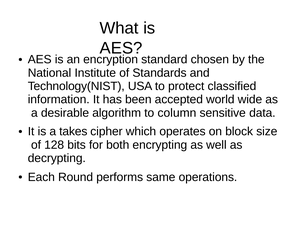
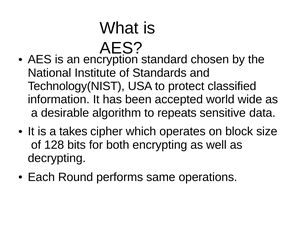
column: column -> repeats (177, 113)
